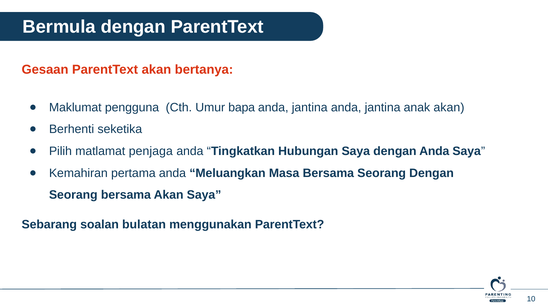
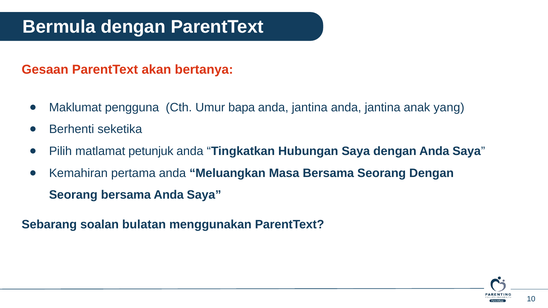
anak akan: akan -> yang (449, 108)
penjaga: penjaga -> petunjuk (151, 151)
bersama Akan: Akan -> Anda (169, 195)
